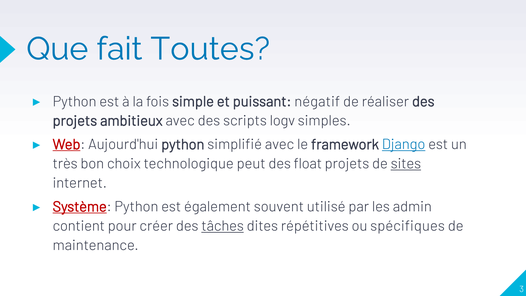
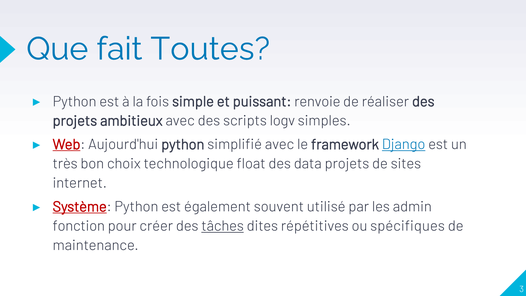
négatif: négatif -> renvoie (317, 101)
peut: peut -> float (251, 164)
float: float -> data (308, 164)
sites underline: present -> none (406, 164)
contient: contient -> fonction (79, 226)
